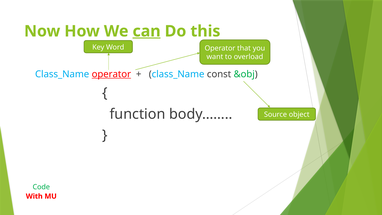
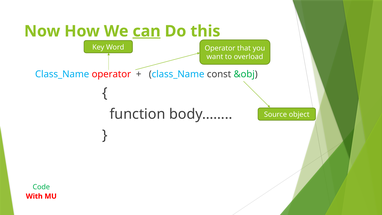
operator underline: present -> none (111, 74)
